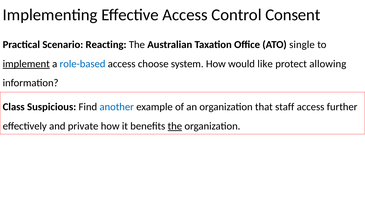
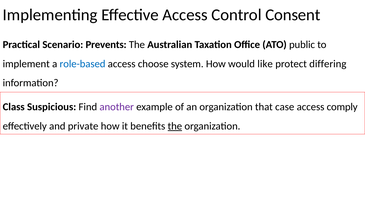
Reacting: Reacting -> Prevents (106, 45)
single: single -> public (302, 45)
implement underline: present -> none (26, 64)
allowing: allowing -> differing (328, 64)
another colour: blue -> purple (117, 107)
staff: staff -> case (285, 107)
further: further -> comply (342, 107)
